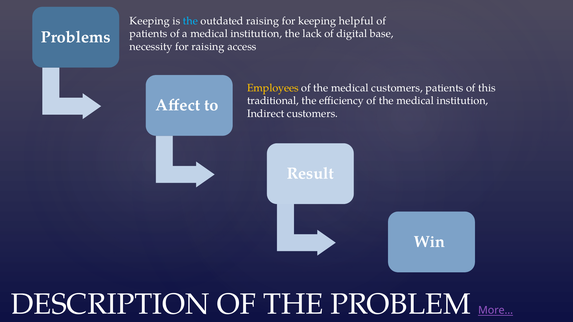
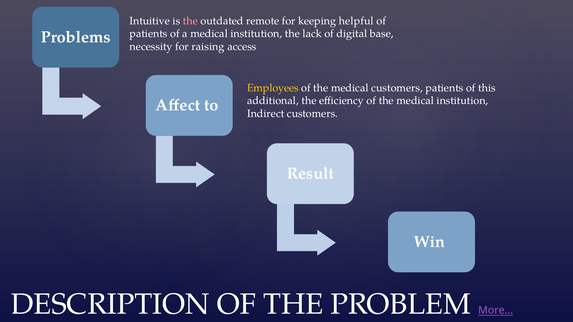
Keeping: Keeping -> Intuitive (150, 21)
the colour: light blue -> pink (190, 21)
outdated raising: raising -> remote (263, 21)
traditional: traditional -> additional (273, 101)
